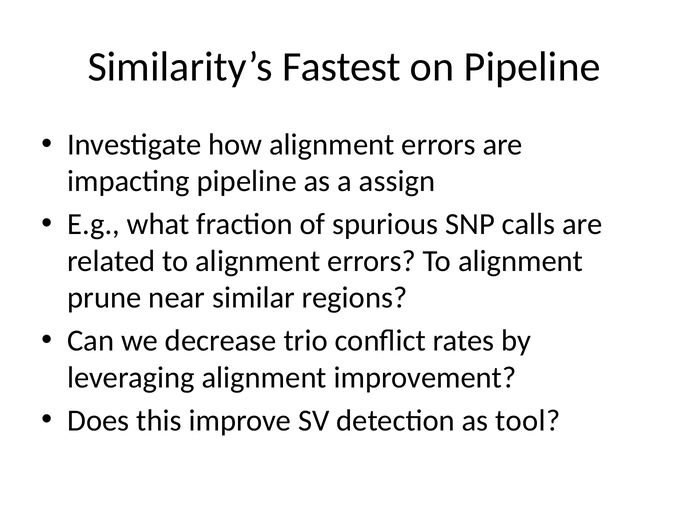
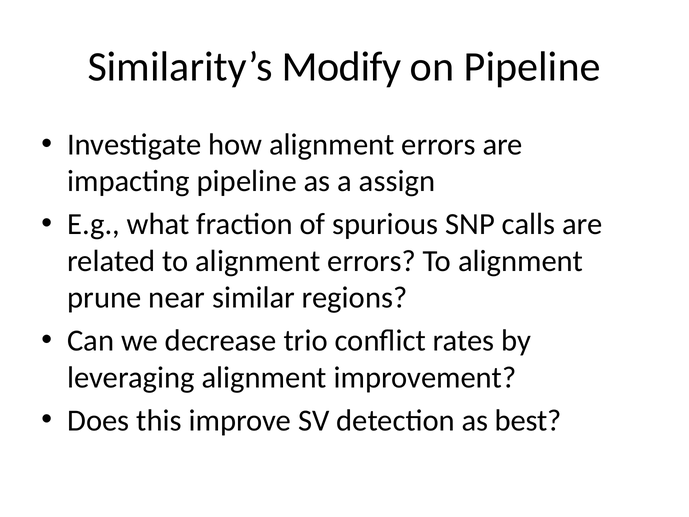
Fastest: Fastest -> Modify (342, 67)
tool: tool -> best (528, 420)
